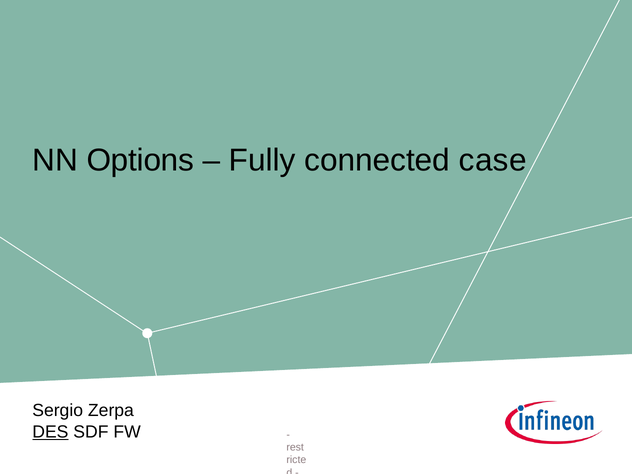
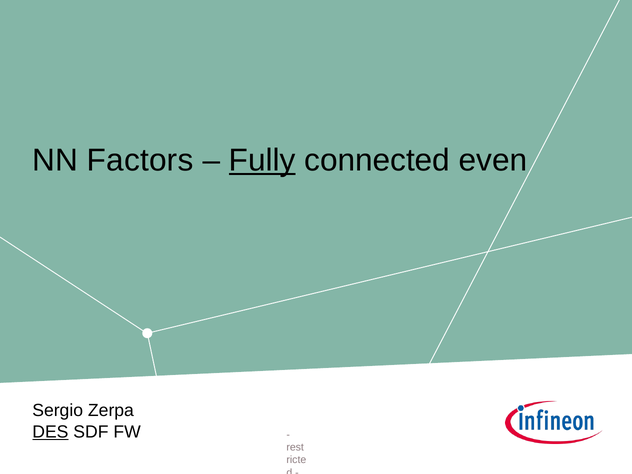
Options: Options -> Factors (140, 160)
Fully underline: none -> present (262, 160)
case: case -> even (493, 160)
